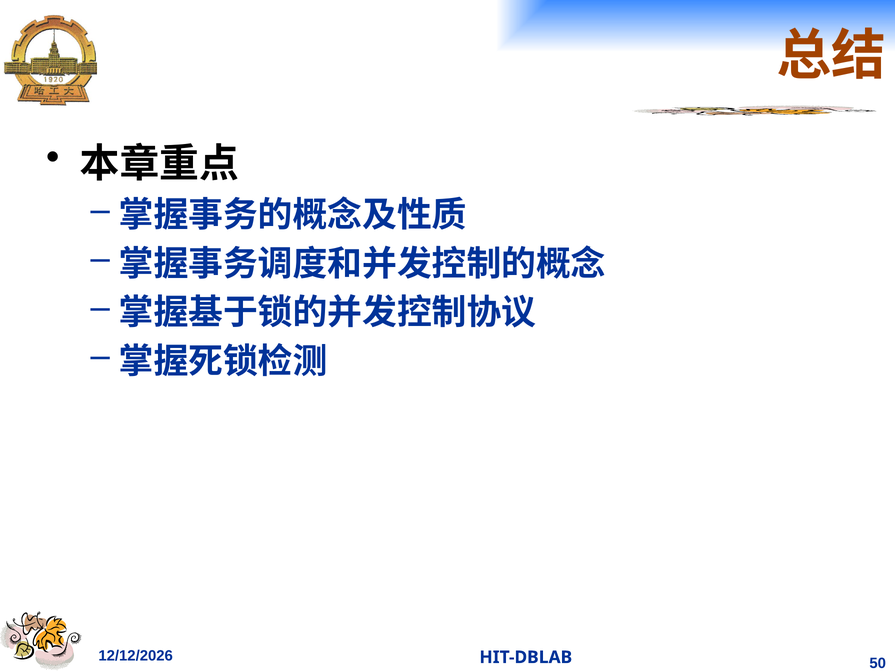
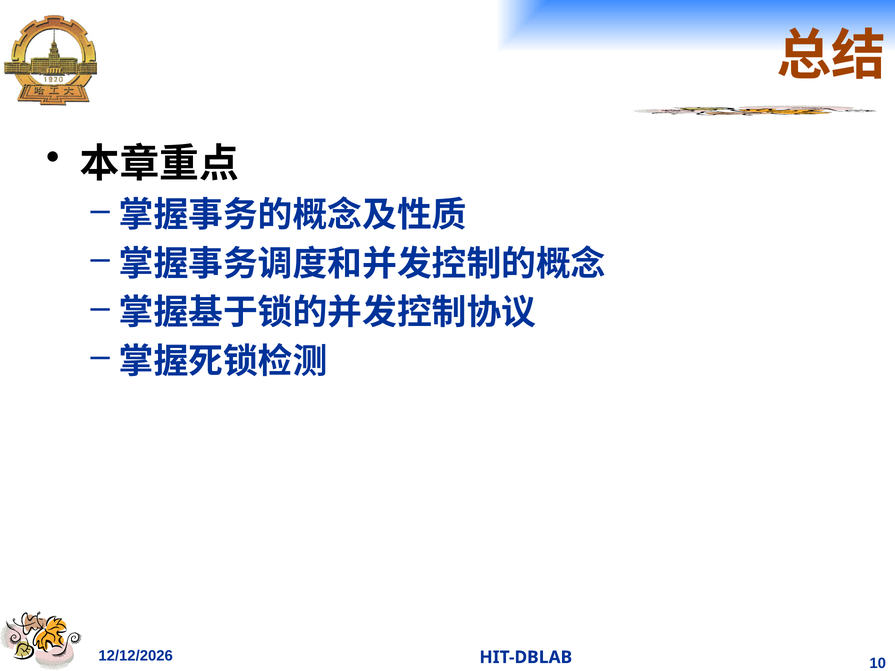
50: 50 -> 10 (878, 663)
